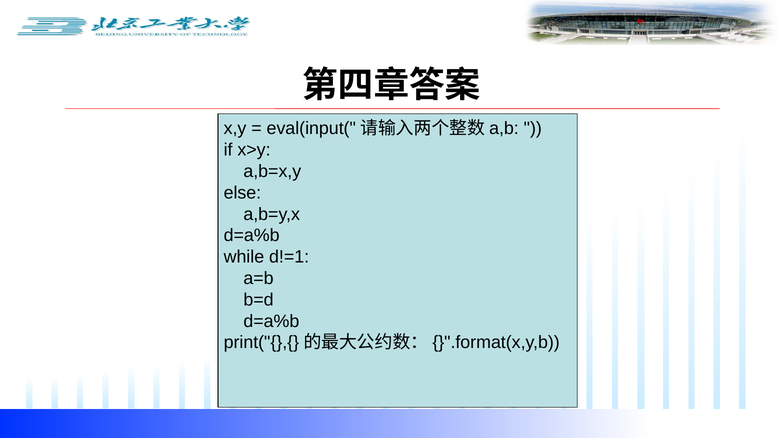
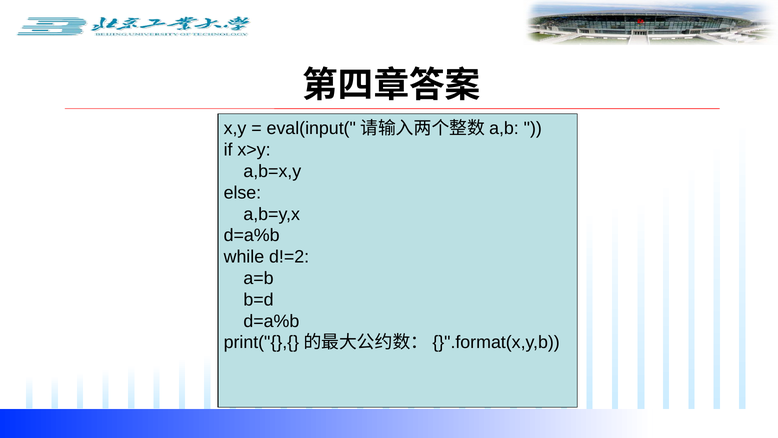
d!=1: d!=1 -> d!=2 (289, 257)
